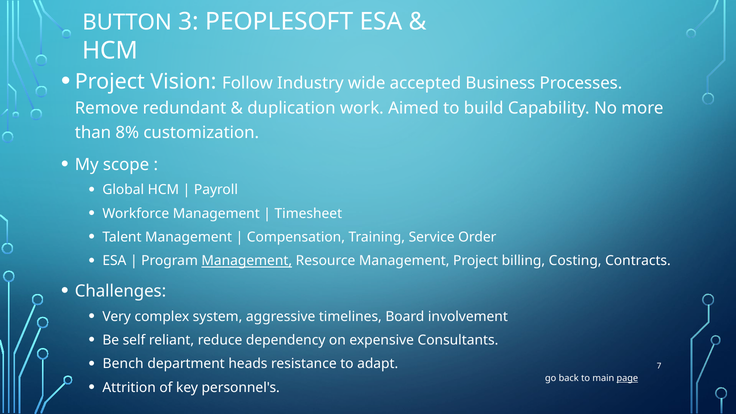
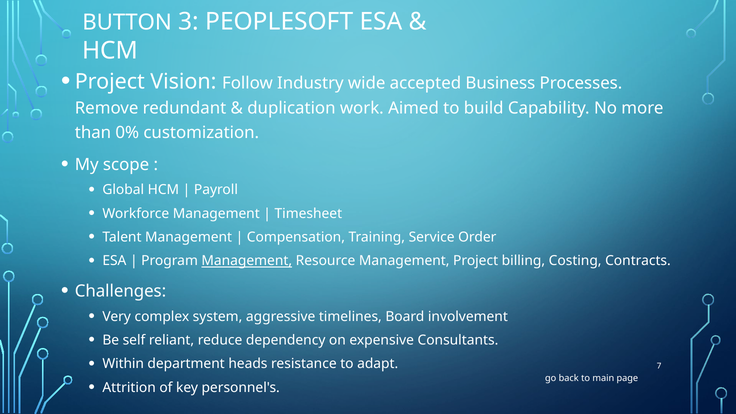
8%: 8% -> 0% (127, 133)
Bench: Bench -> Within (123, 364)
page underline: present -> none (627, 378)
